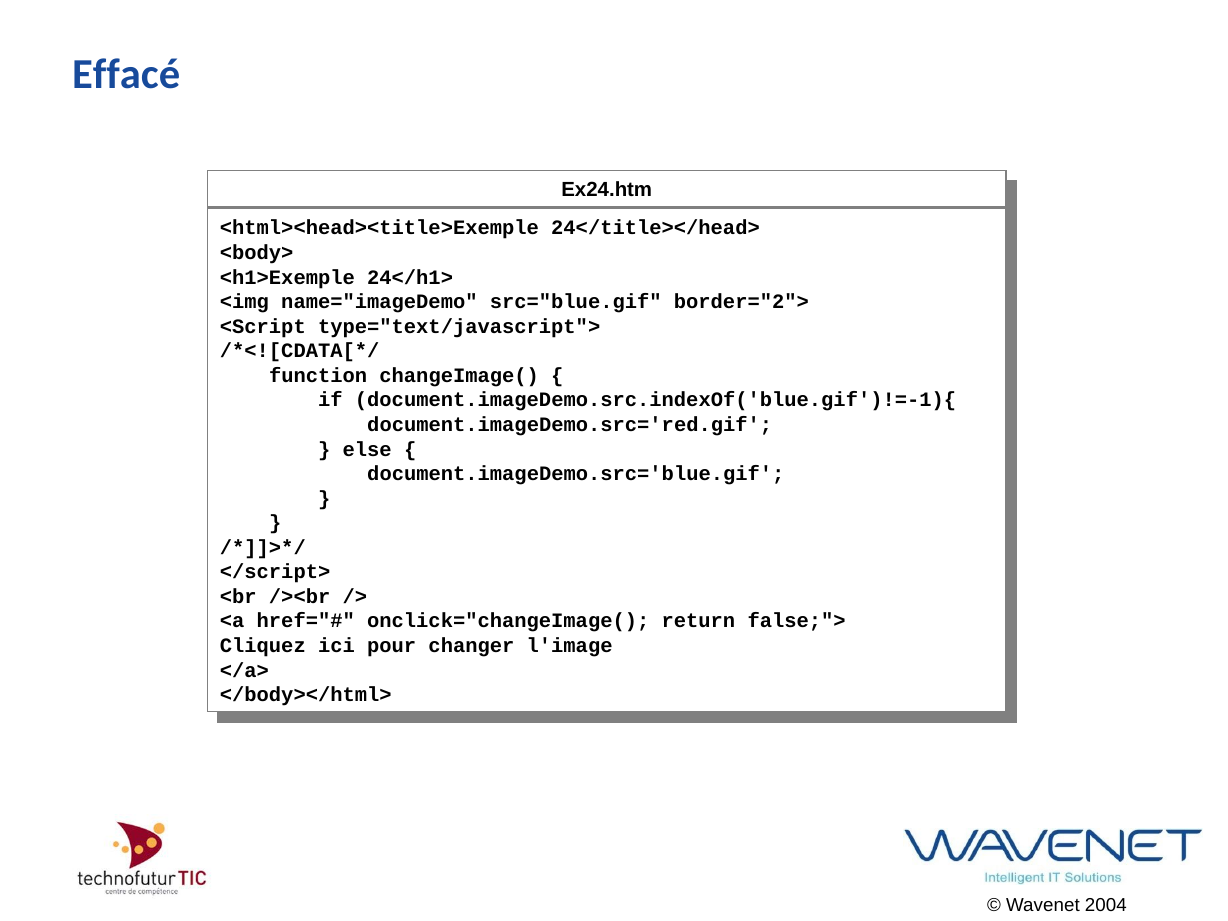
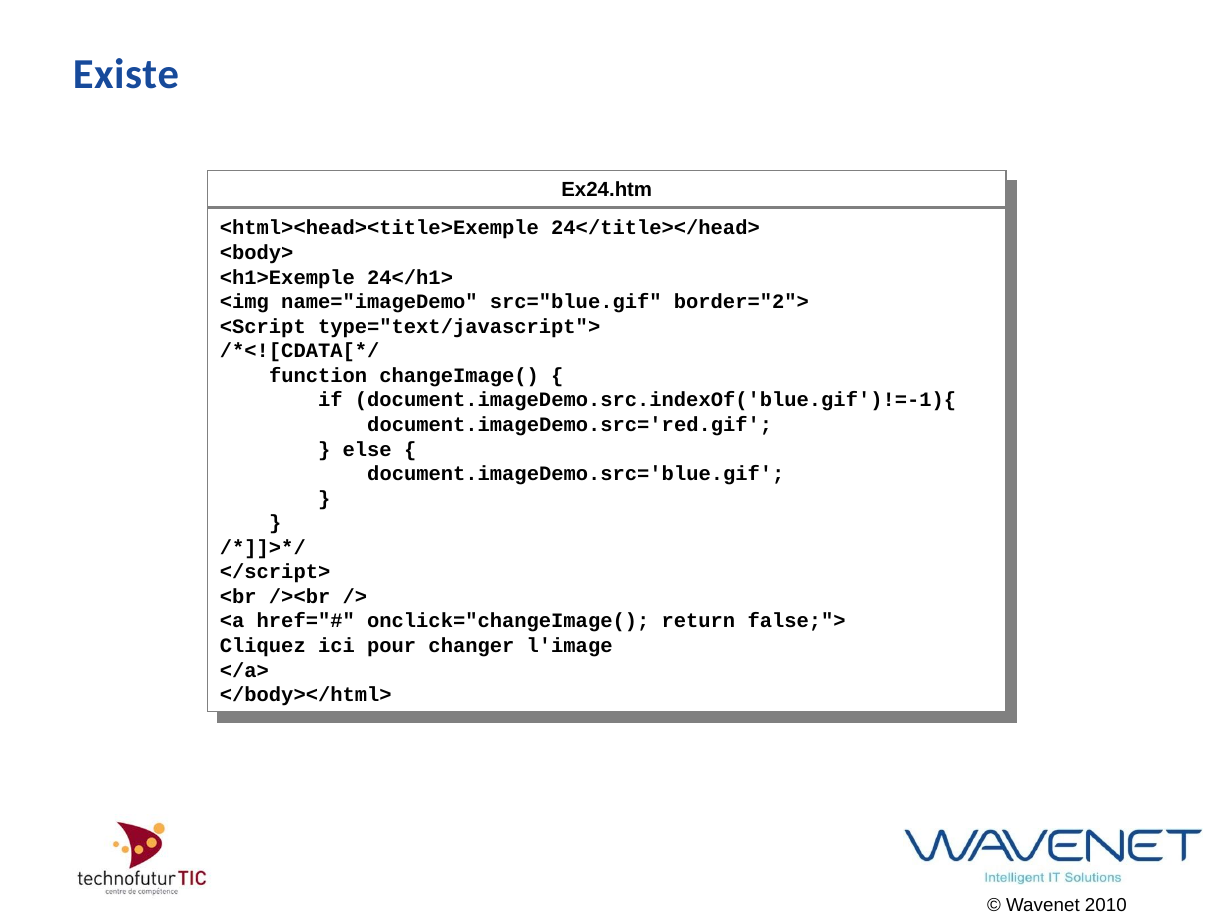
Effacé: Effacé -> Existe (126, 74)
2004: 2004 -> 2010 (1106, 905)
